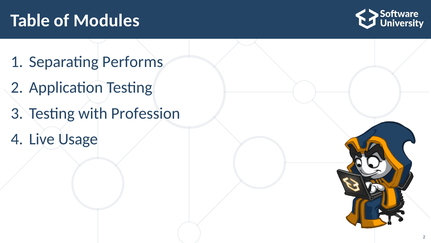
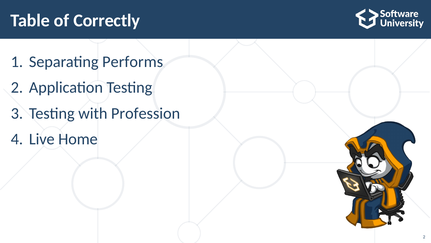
Modules: Modules -> Correctly (107, 20)
Usage: Usage -> Home (78, 139)
